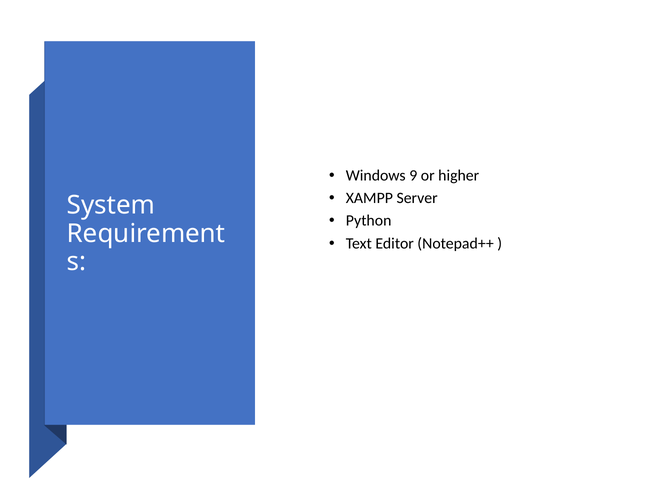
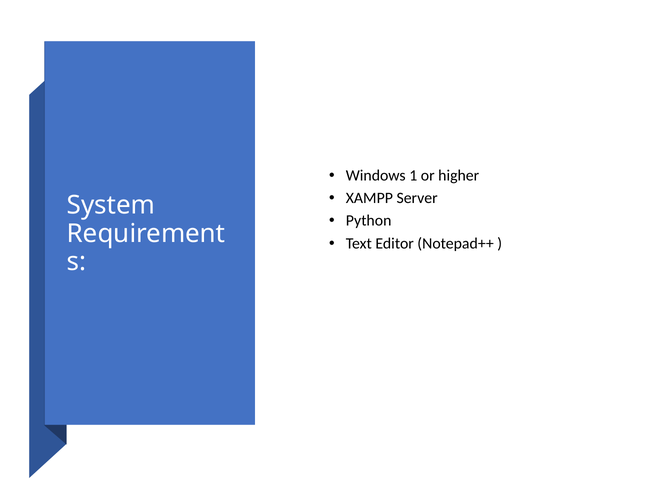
9: 9 -> 1 (413, 175)
